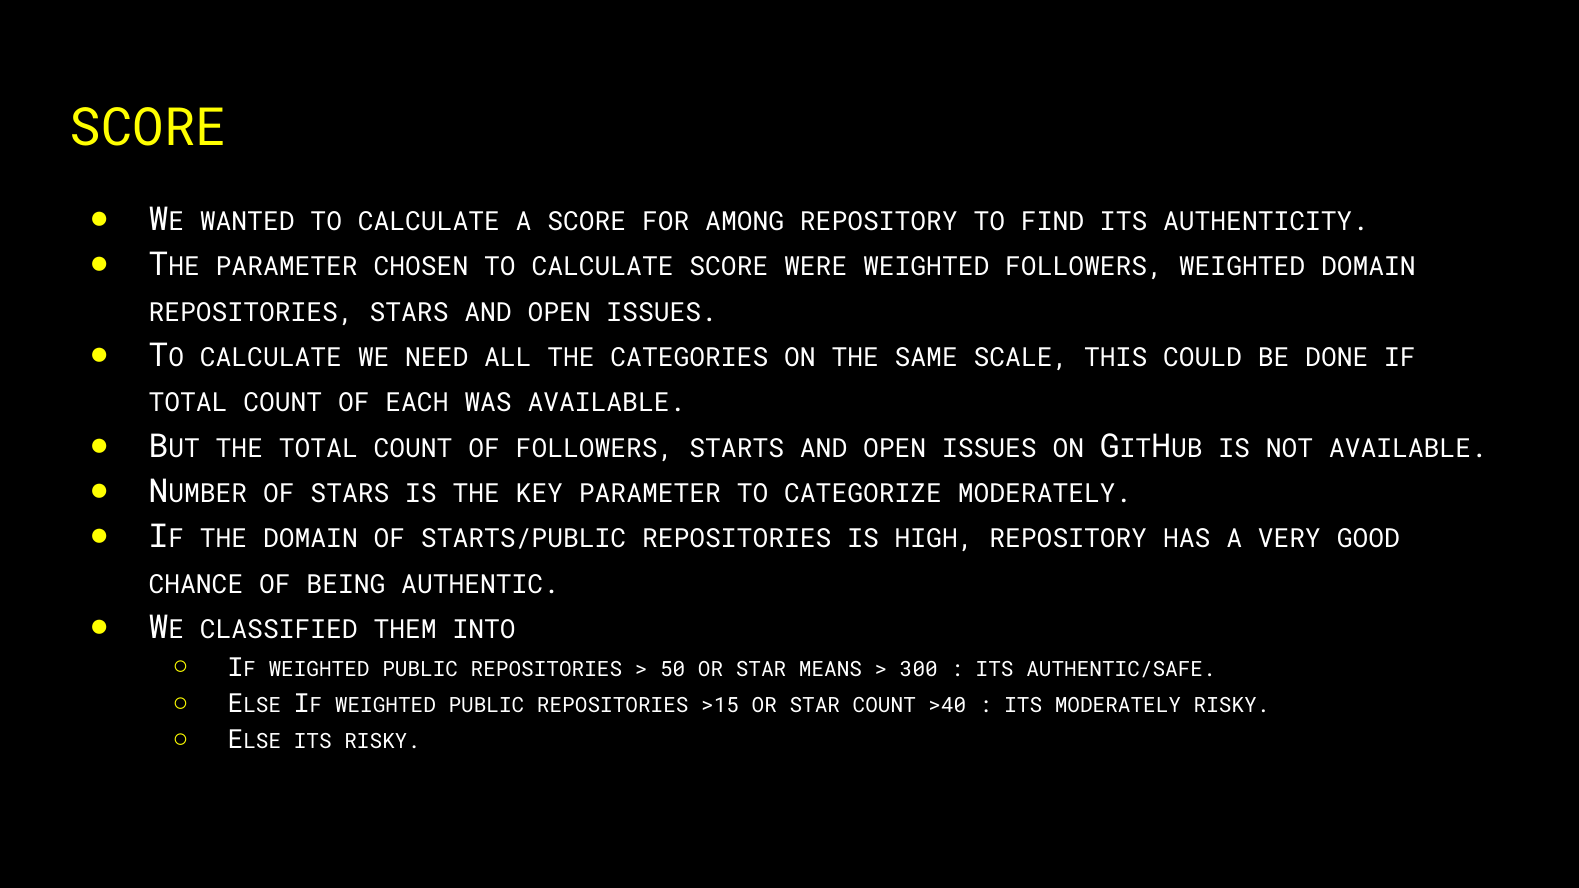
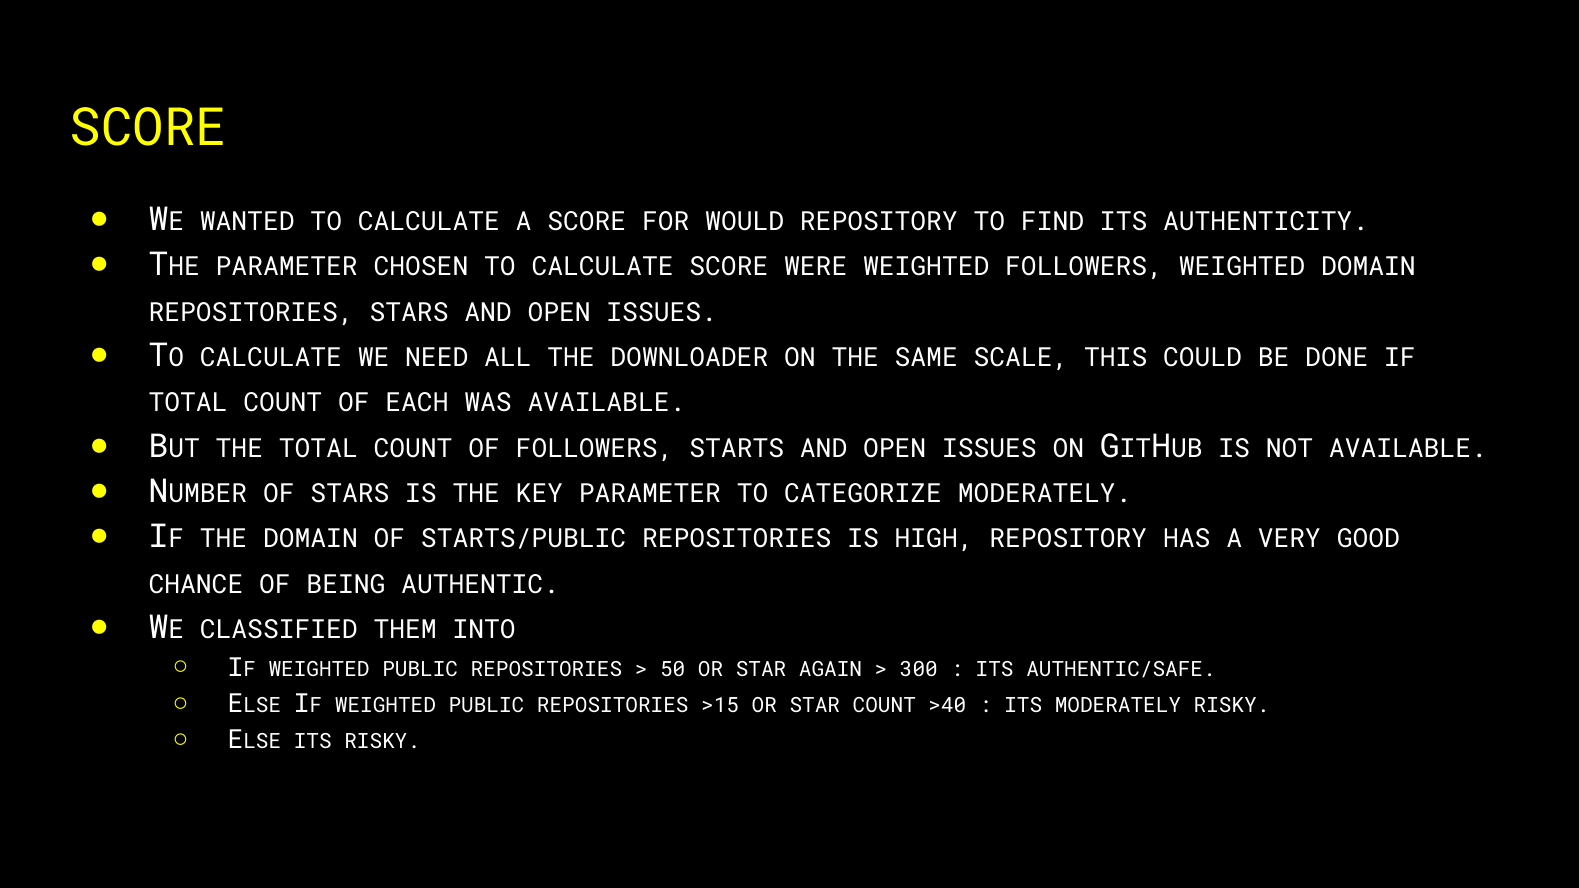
AMONG: AMONG -> WOULD (745, 222)
CATEGORIES: CATEGORIES -> DOWNLOADER (689, 358)
MEANS: MEANS -> AGAIN (831, 669)
